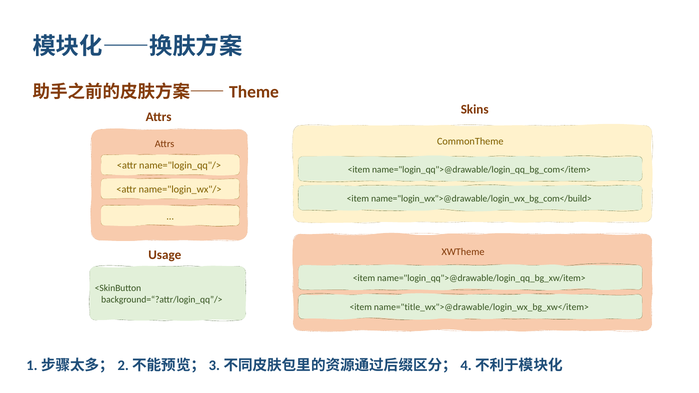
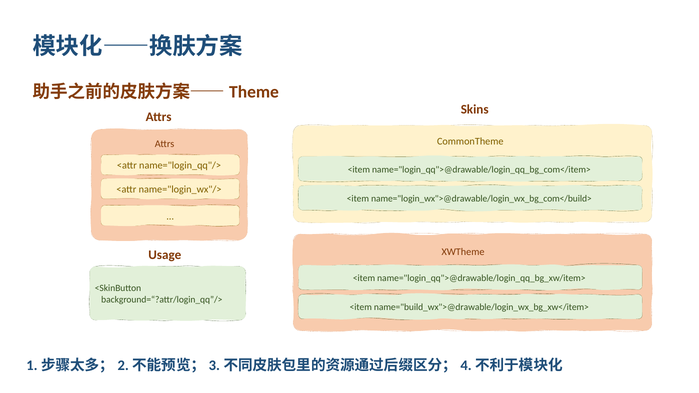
name="title_wx">@drawable/login_wx_bg_xw</item>: name="title_wx">@drawable/login_wx_bg_xw</item> -> name="build_wx">@drawable/login_wx_bg_xw</item> (481, 307)
